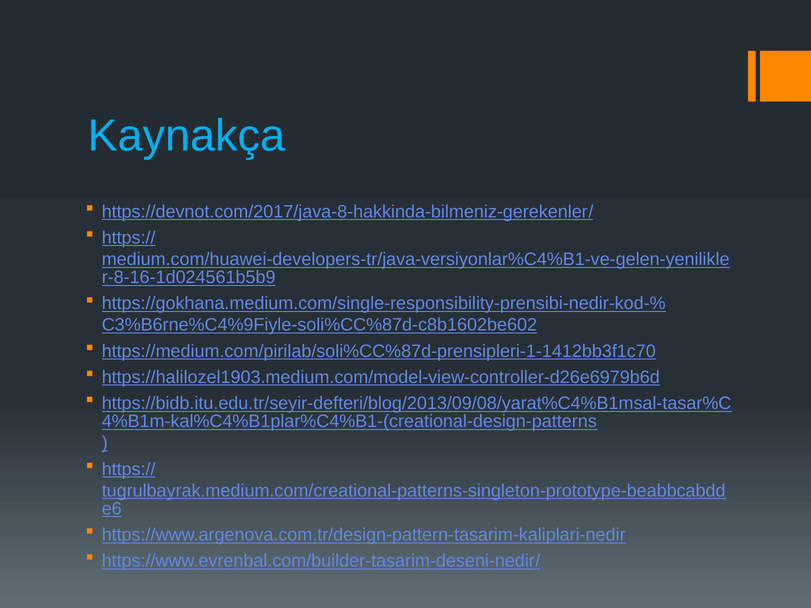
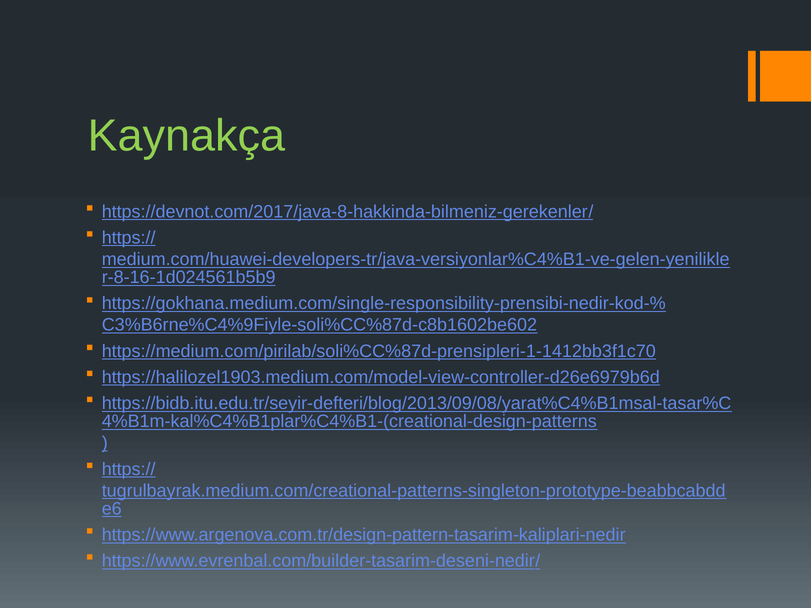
Kaynakça colour: light blue -> light green (187, 136)
